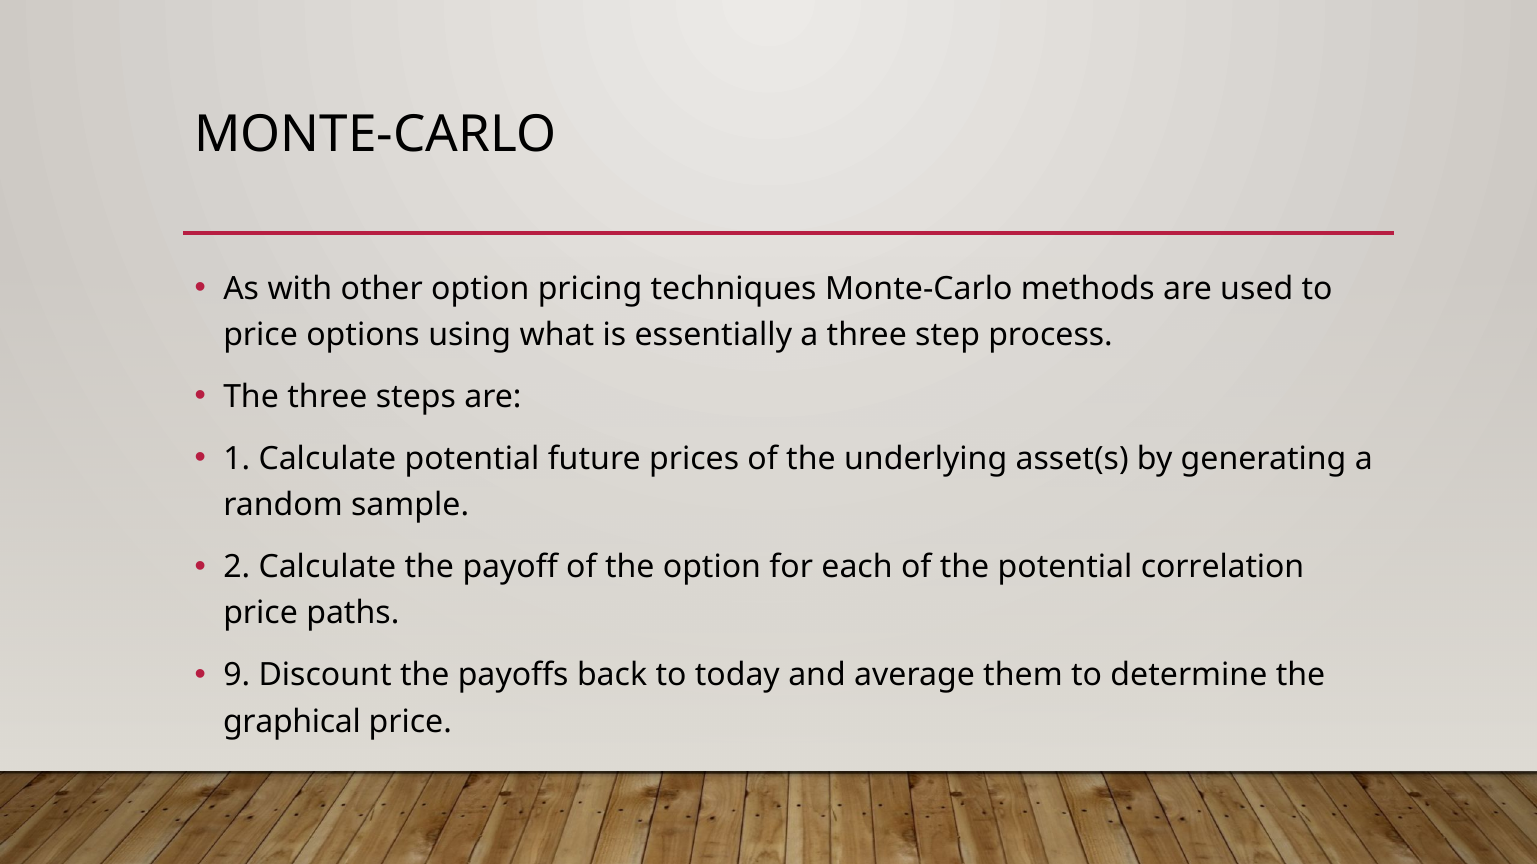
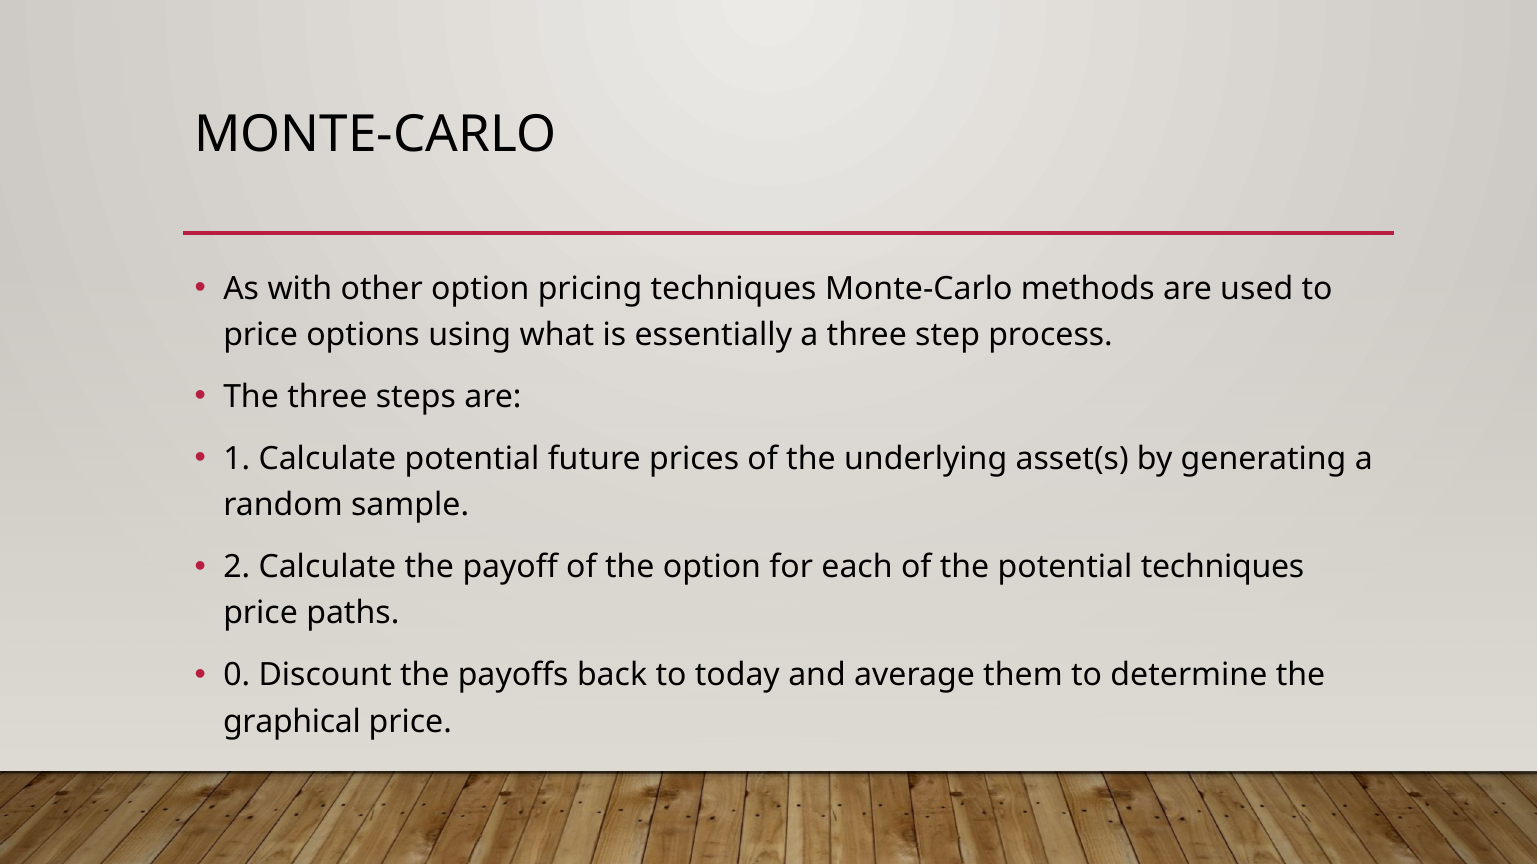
potential correlation: correlation -> techniques (1223, 568)
9: 9 -> 0 (237, 676)
